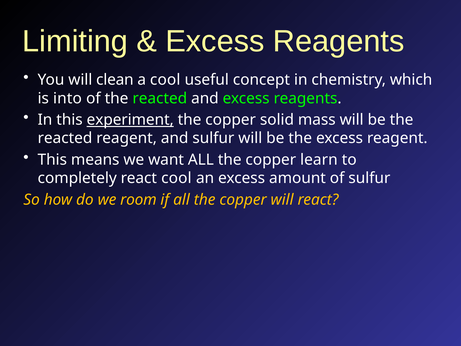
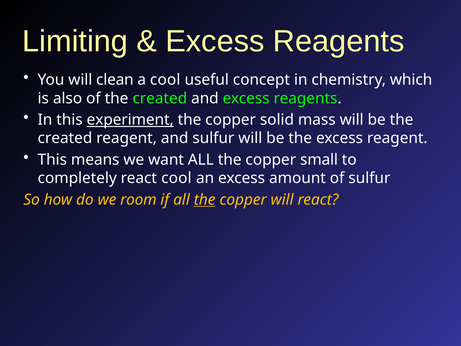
into: into -> also (68, 98)
of the reacted: reacted -> created (160, 98)
reacted: reacted -> created (65, 138)
learn: learn -> small (319, 160)
the underline: none -> present (205, 200)
